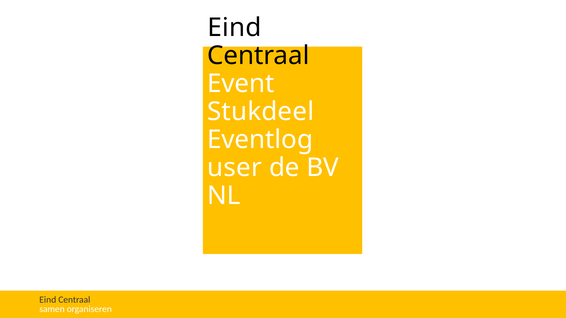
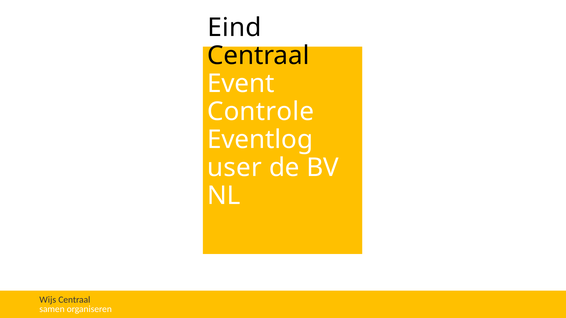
Stukdeel: Stukdeel -> Controle (261, 112)
Eind: Eind -> Wijs (48, 300)
